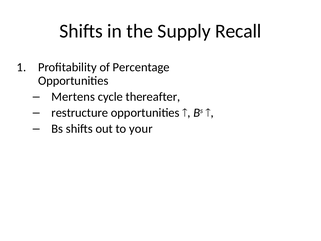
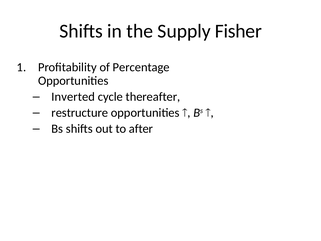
Recall: Recall -> Fisher (238, 31)
Mertens: Mertens -> Inverted (73, 97)
your: your -> after (141, 129)
